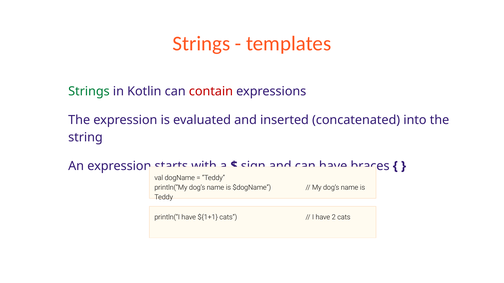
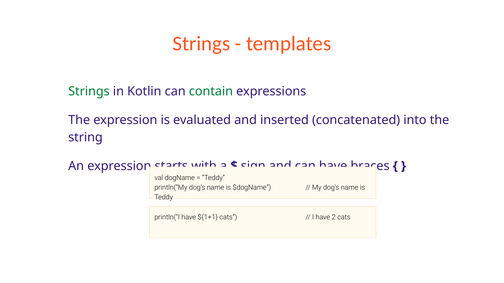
contain colour: red -> green (211, 92)
